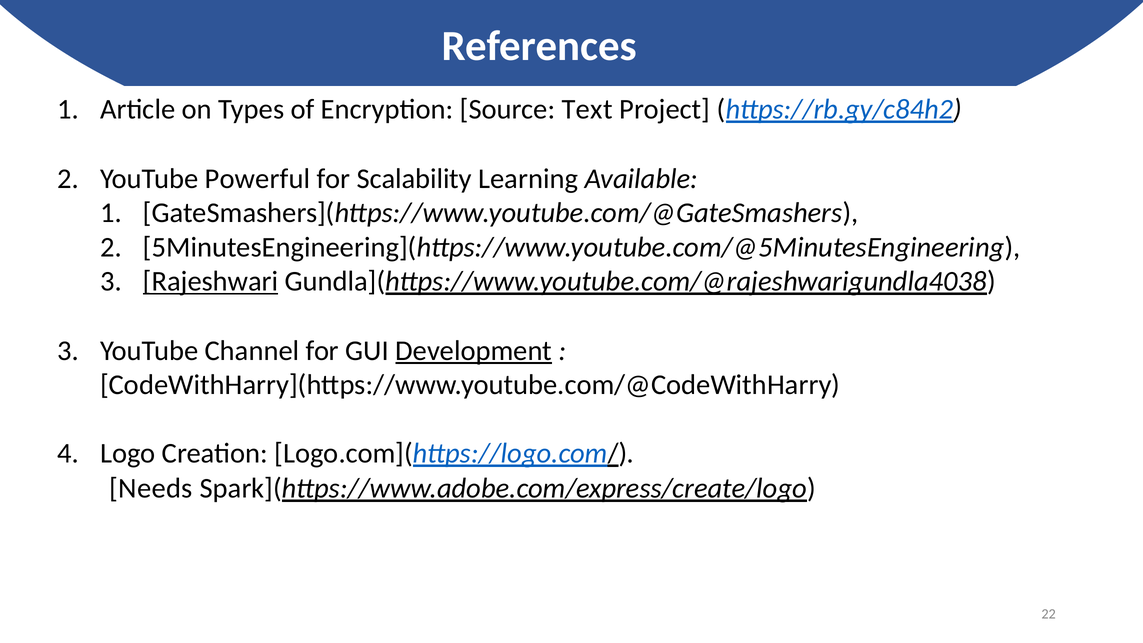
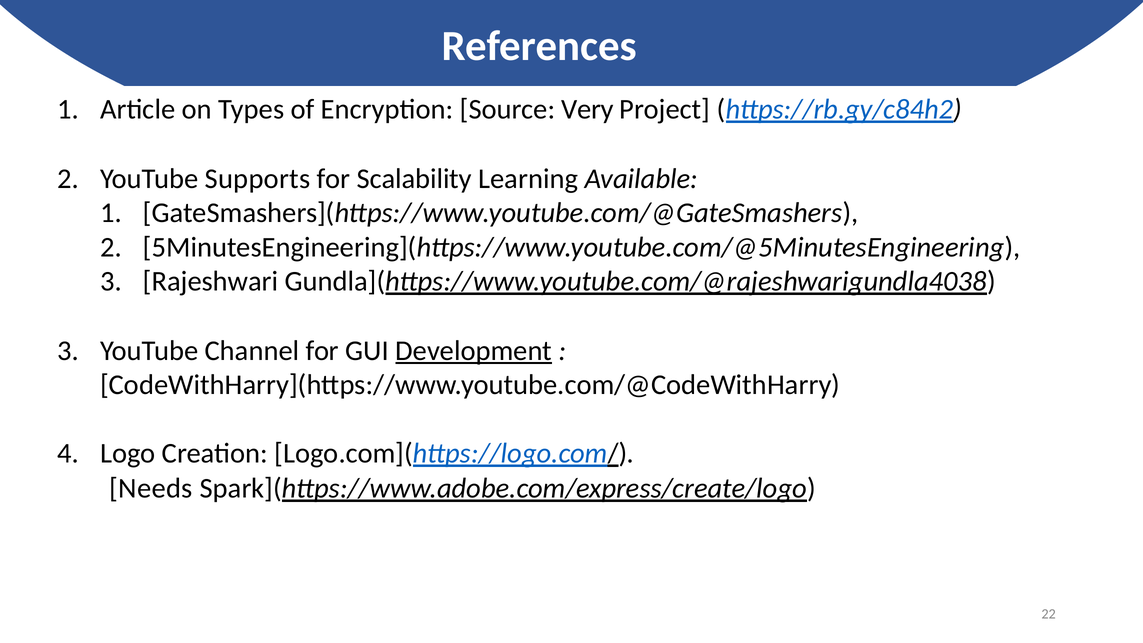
Text: Text -> Very (587, 109)
Powerful: Powerful -> Supports (258, 179)
Rajeshwari underline: present -> none (211, 281)
